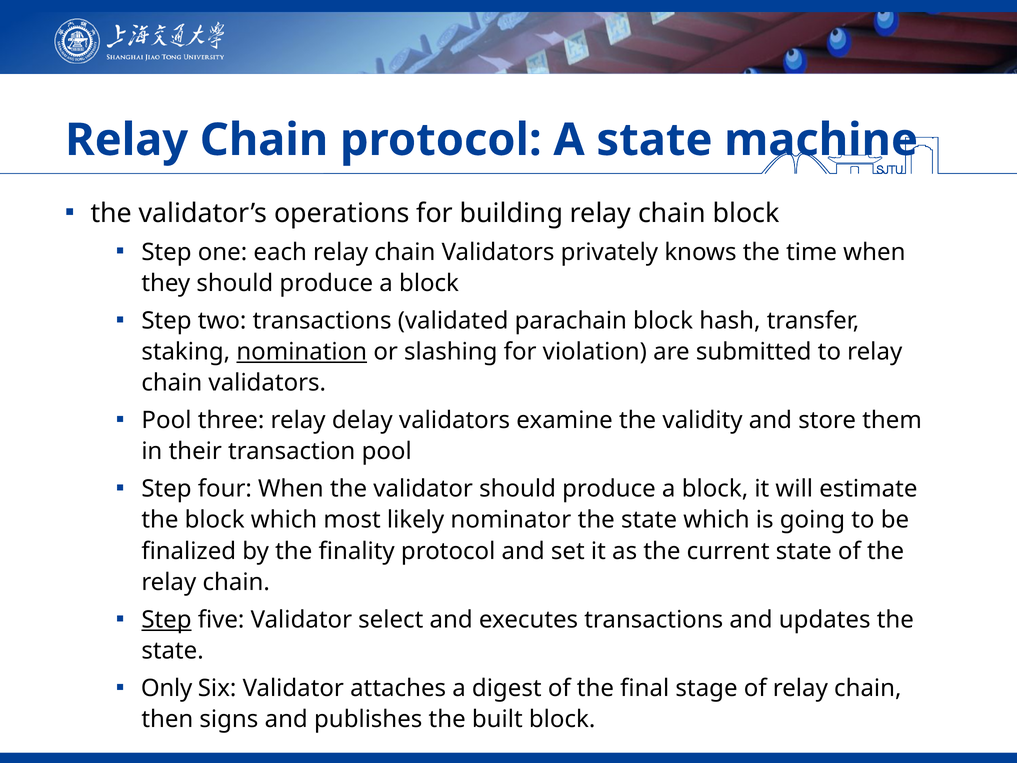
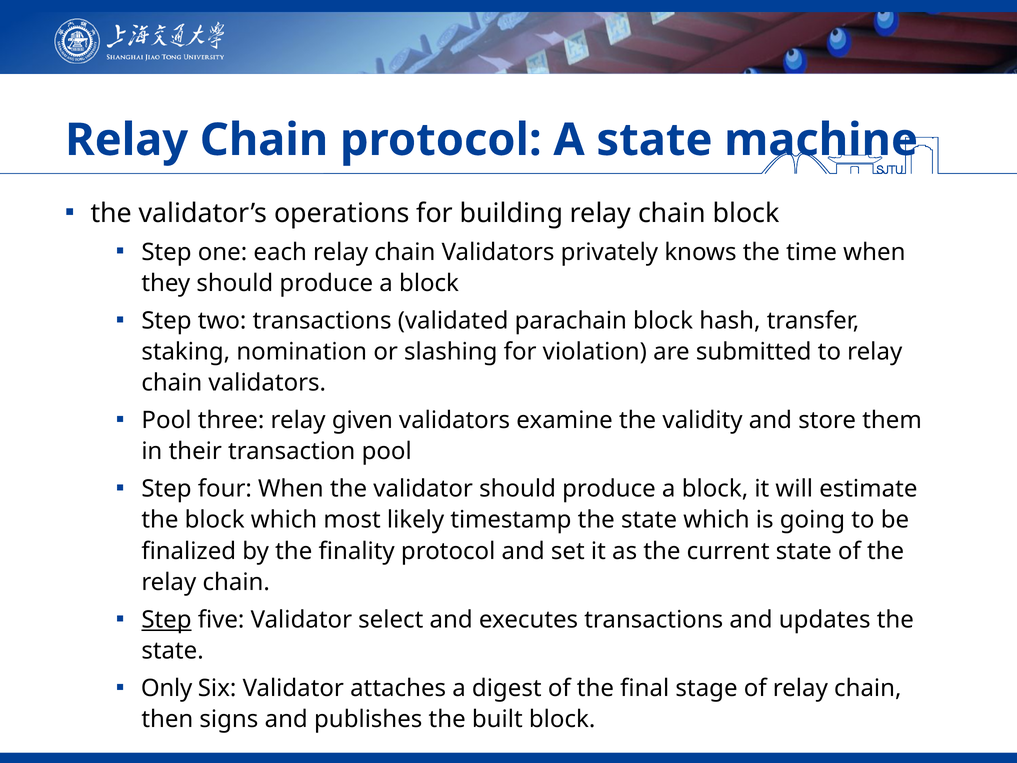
nomination underline: present -> none (302, 352)
delay: delay -> given (362, 420)
nominator: nominator -> timestamp (511, 520)
